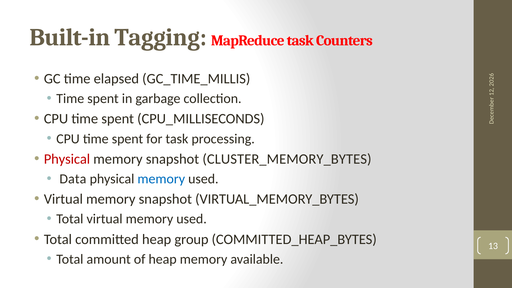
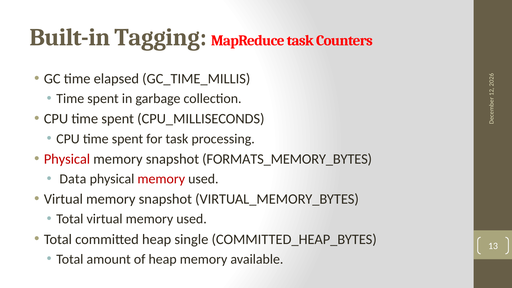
CLUSTER_MEMORY_BYTES: CLUSTER_MEMORY_BYTES -> FORMATS_MEMORY_BYTES (287, 159)
memory colour: blue -> red (161, 179)
group: group -> single (191, 239)
